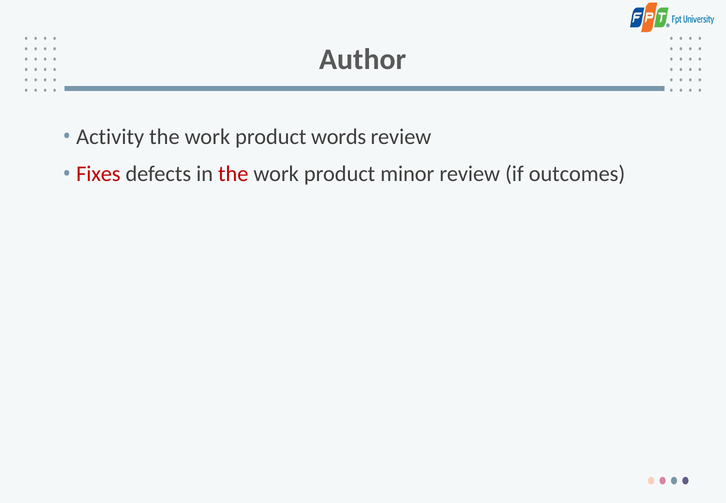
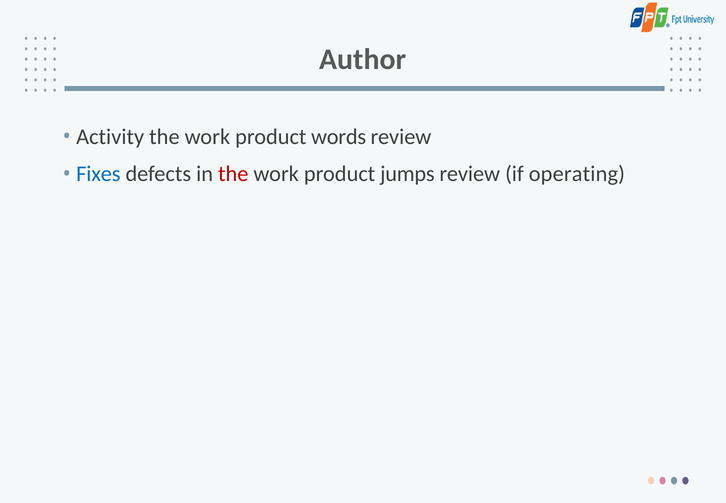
Fixes colour: red -> blue (98, 174)
minor: minor -> jumps (407, 174)
outcomes: outcomes -> operating (577, 174)
